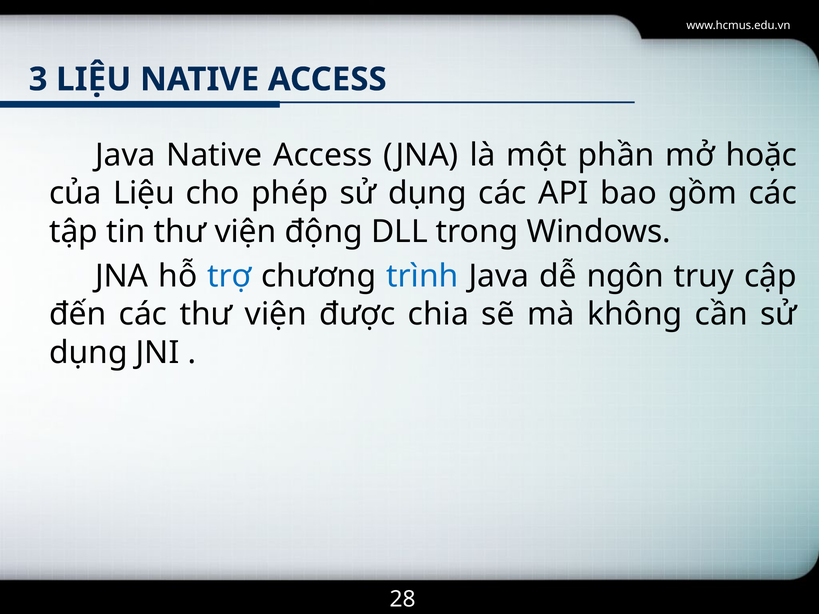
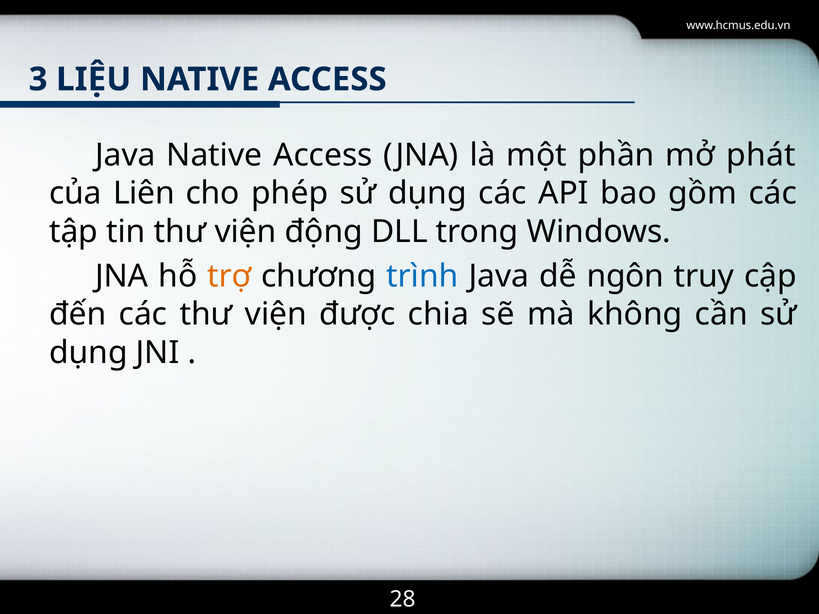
hoặc: hoặc -> phát (761, 155)
của Liệu: Liệu -> Liên (144, 193)
trợ colour: blue -> orange (229, 276)
